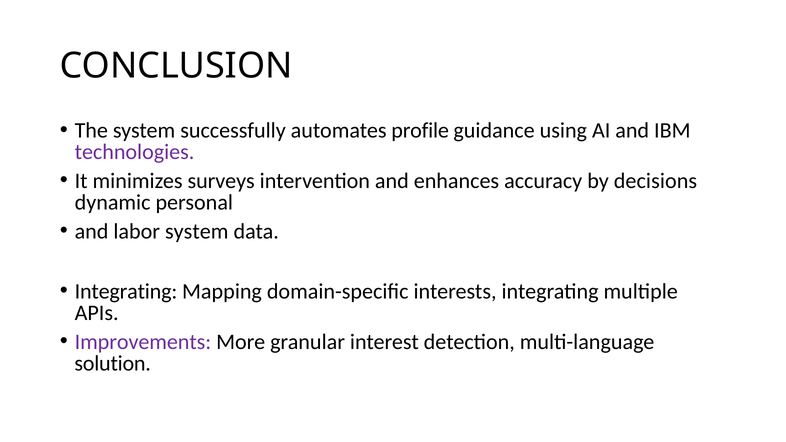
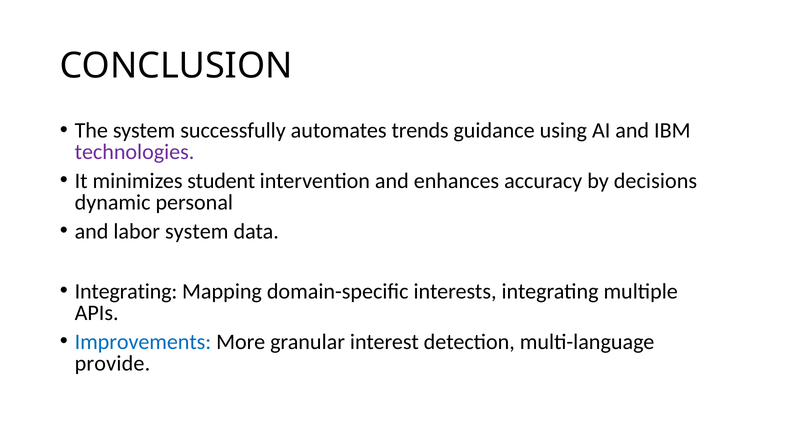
profile: profile -> trends (420, 131)
surveys: surveys -> student (221, 181)
Improvements colour: purple -> blue (143, 342)
solution: solution -> provide (112, 363)
